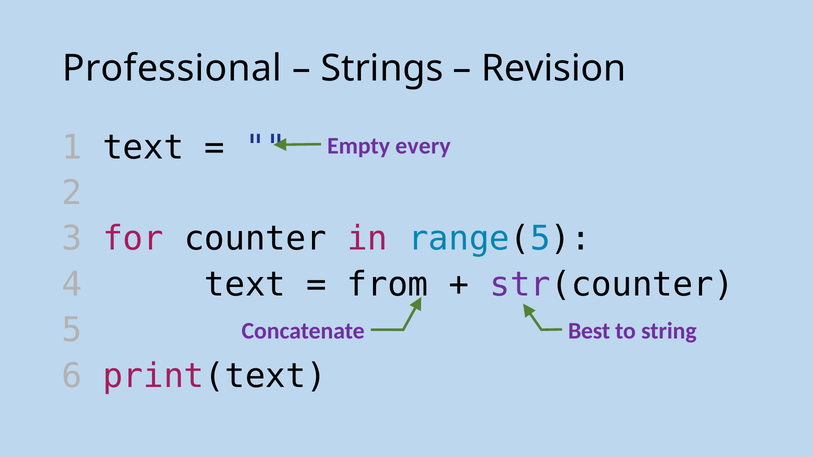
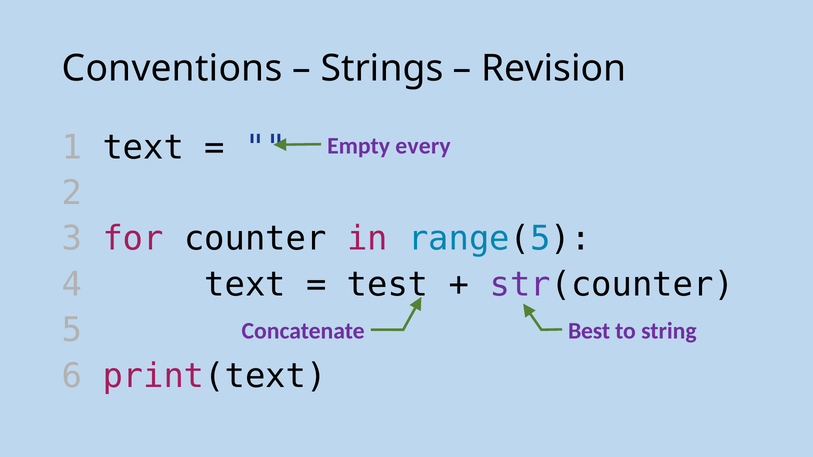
Professional: Professional -> Conventions (172, 68)
from: from -> test (388, 285)
